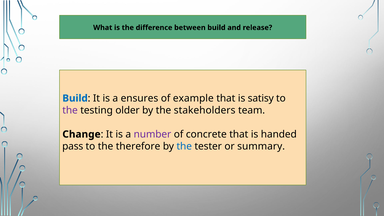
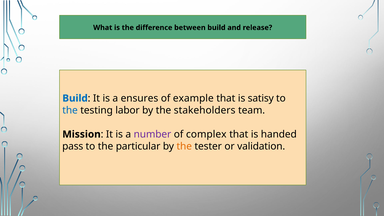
the colour: purple -> blue (70, 110)
older: older -> labor (128, 110)
Change: Change -> Mission (82, 134)
concrete: concrete -> complex (206, 134)
therefore: therefore -> particular (138, 146)
the colour: blue -> orange (184, 146)
summary: summary -> validation (261, 146)
